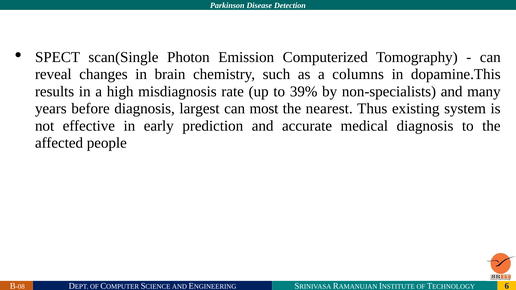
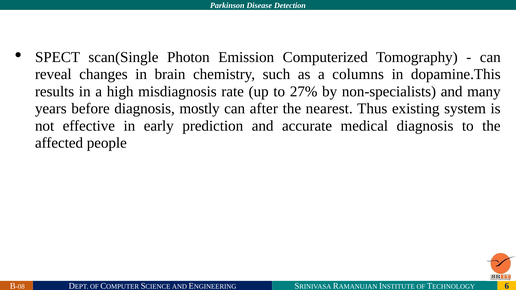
39%: 39% -> 27% (304, 91)
largest: largest -> mostly (200, 109)
most: most -> after (264, 109)
